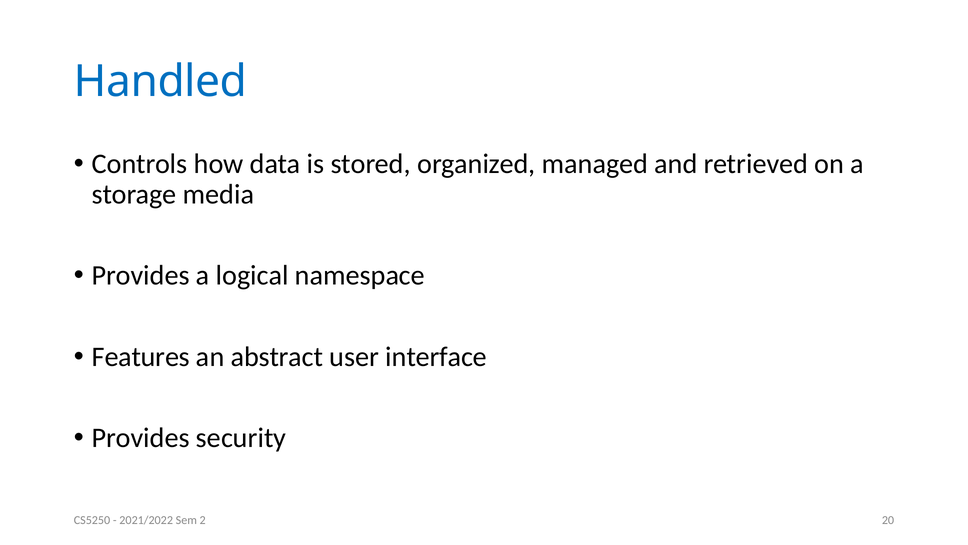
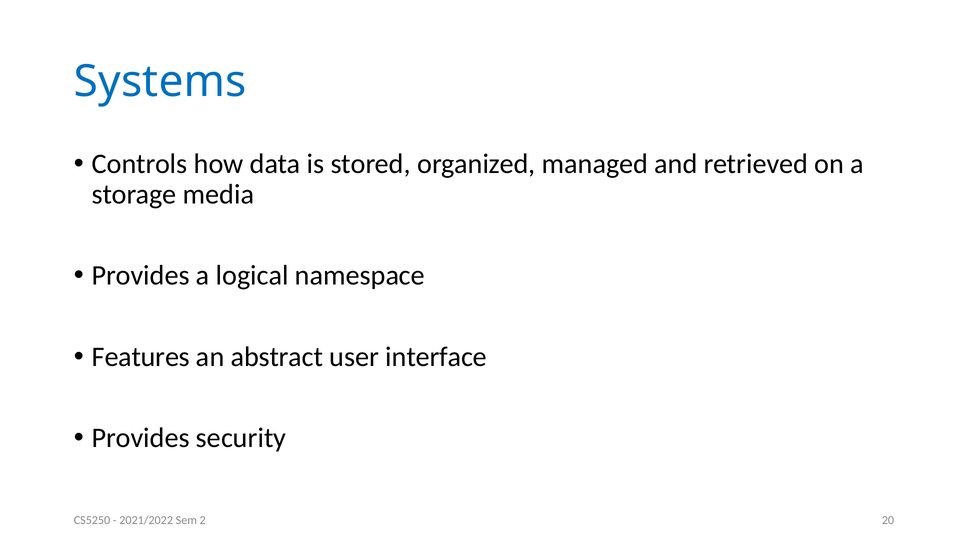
Handled: Handled -> Systems (160, 81)
